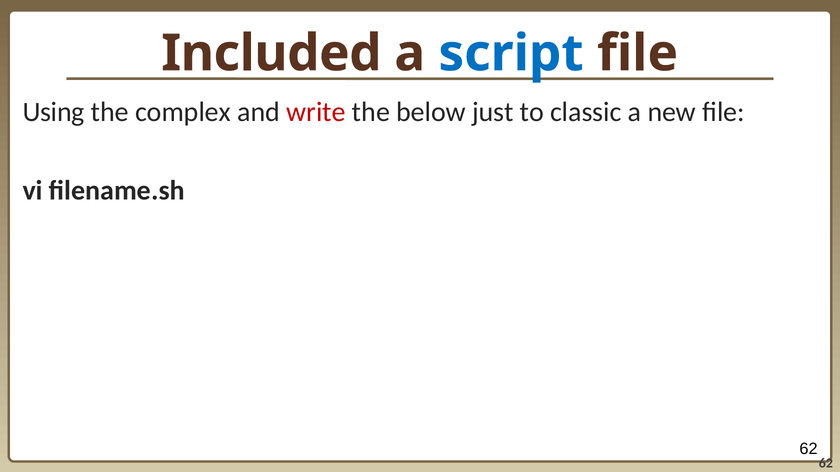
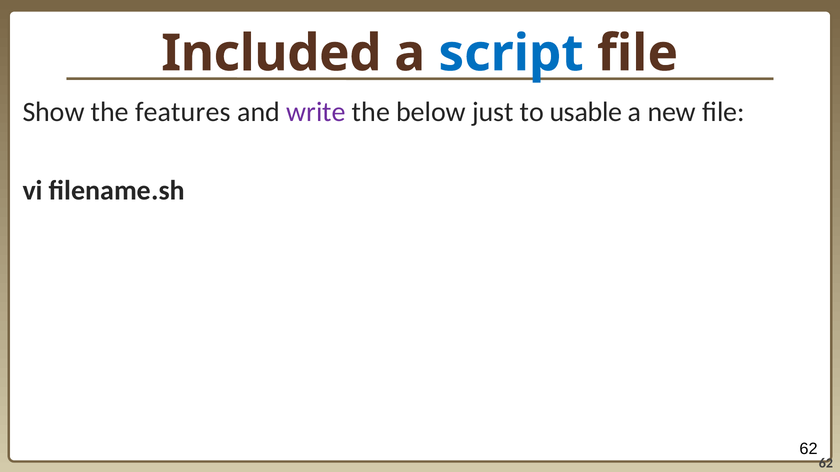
Using: Using -> Show (54, 112)
complex: complex -> features (183, 112)
write colour: red -> purple (316, 112)
classic: classic -> usable (586, 112)
